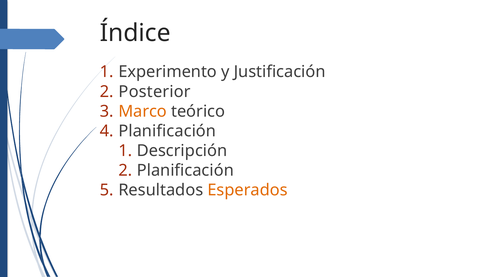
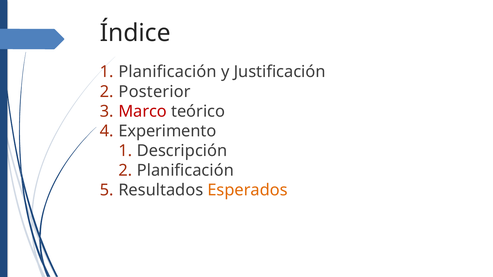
Experimento: Experimento -> Planificación (168, 72)
Marco colour: orange -> red (143, 111)
Planificación: Planificación -> Experimento (167, 131)
